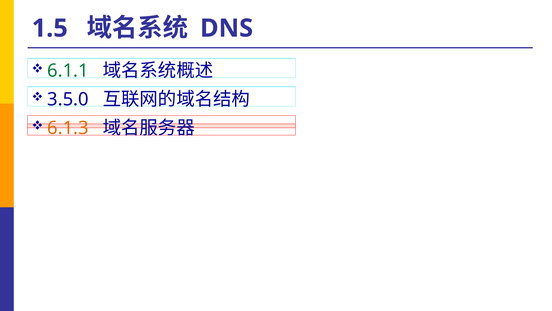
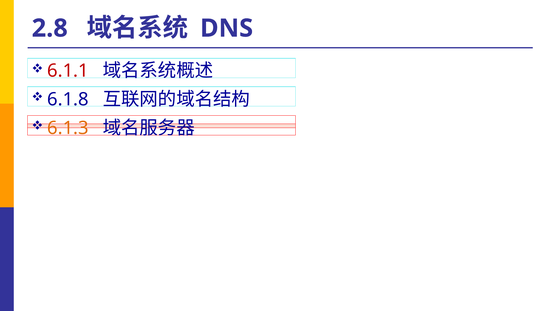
1.5: 1.5 -> 2.8 (50, 28)
6.1.1 colour: green -> red (68, 71)
3.5.0: 3.5.0 -> 6.1.8 (68, 99)
